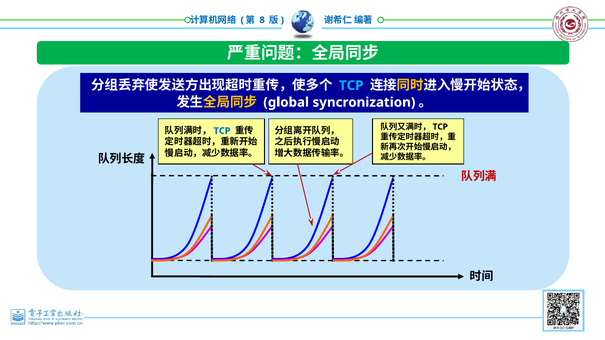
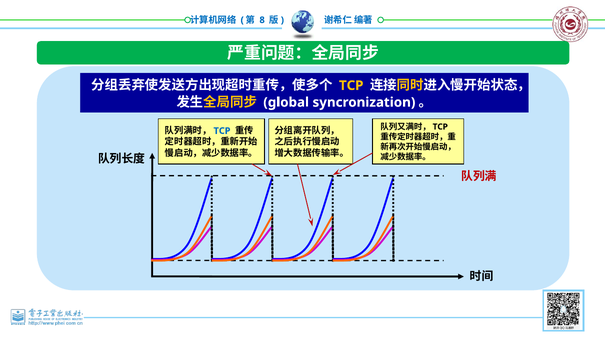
TCP colour: light blue -> yellow (351, 86)
